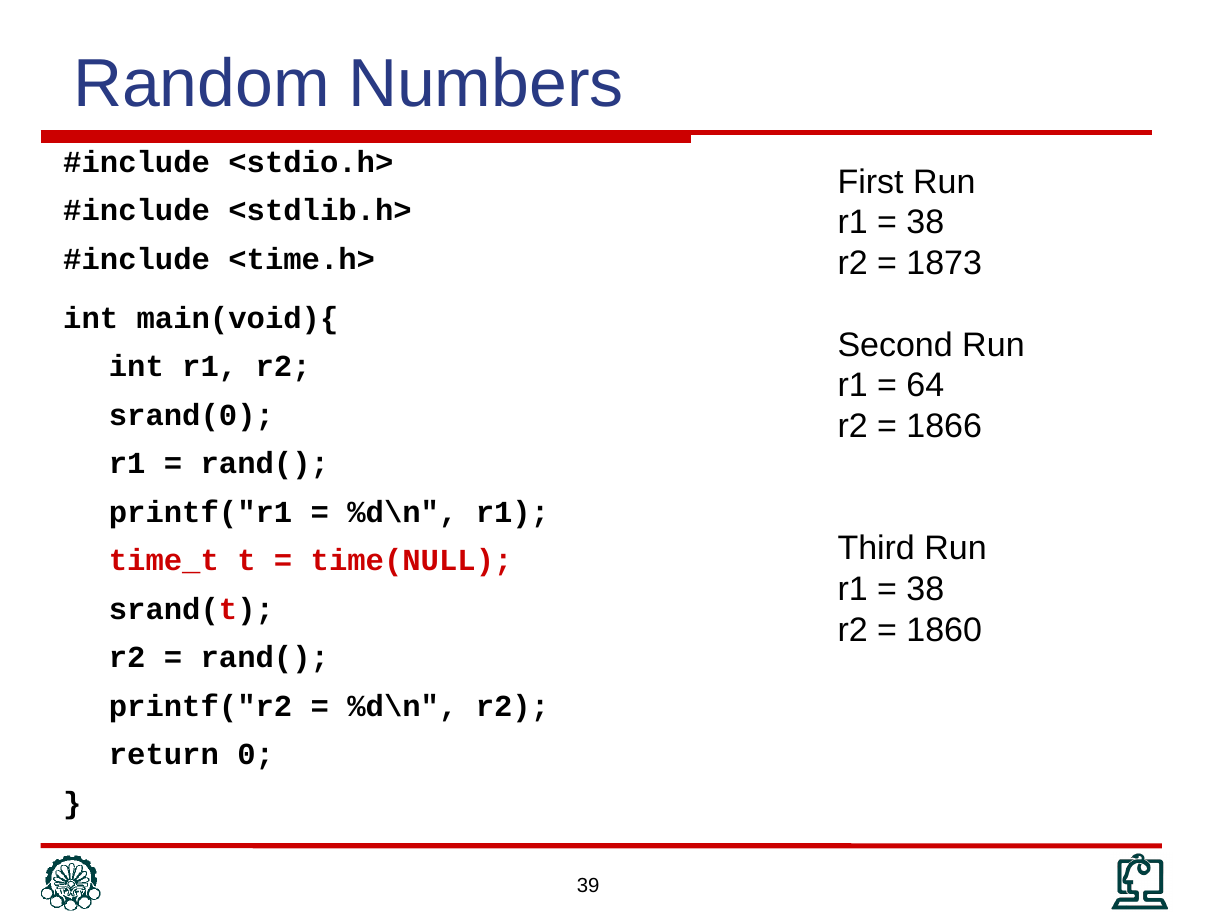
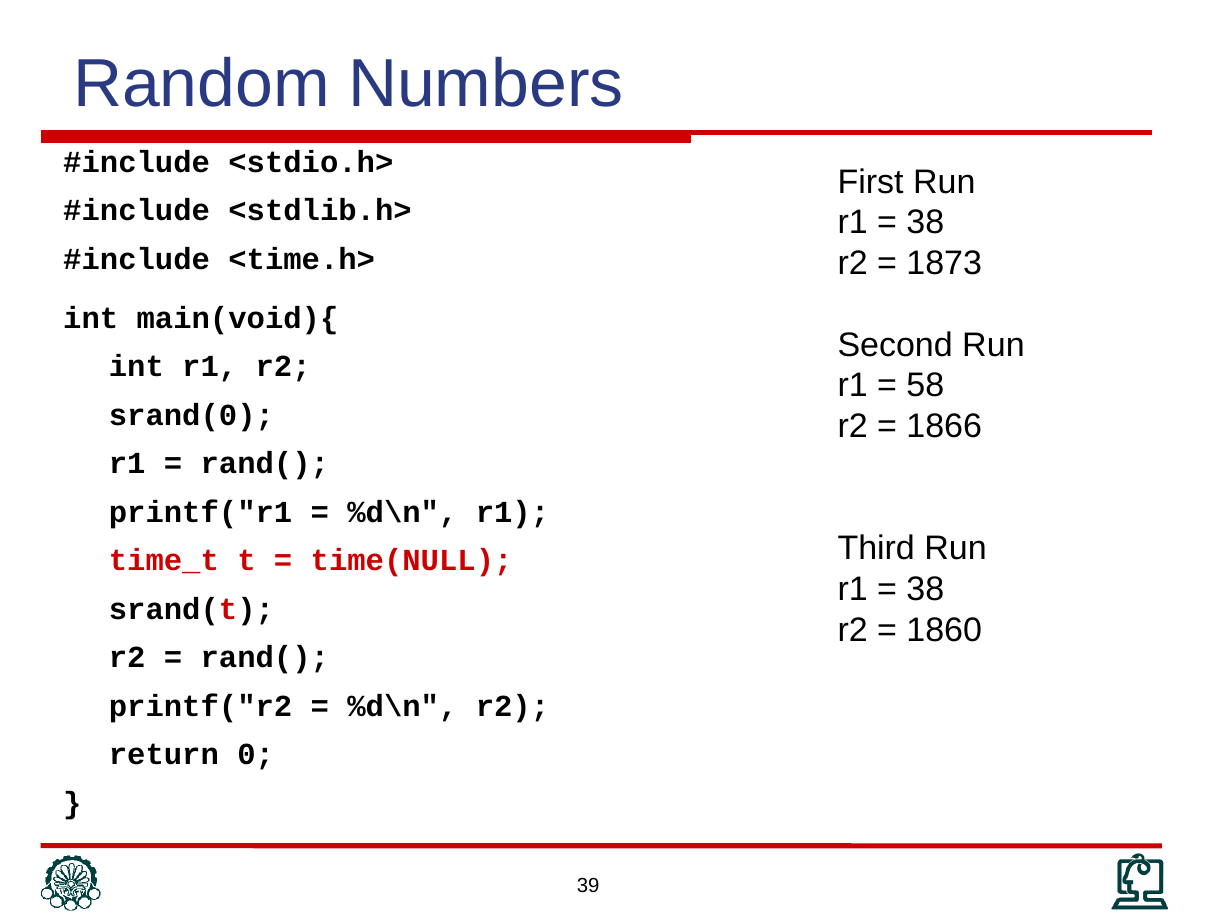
64: 64 -> 58 (925, 386)
